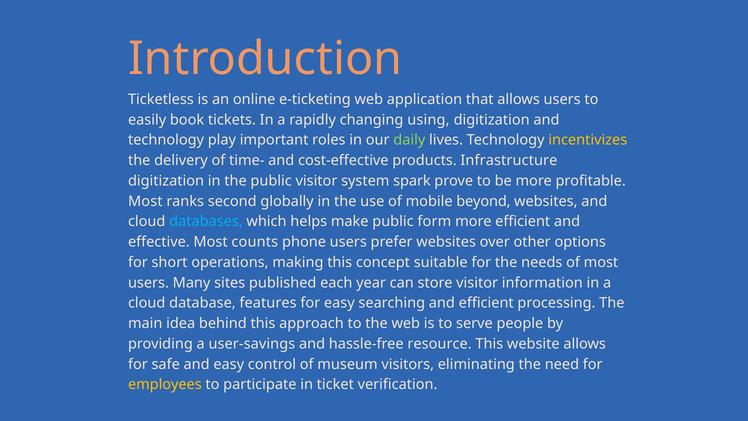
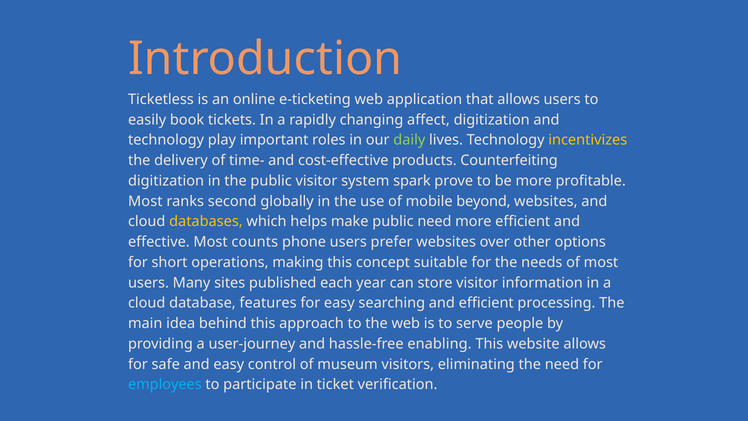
using: using -> affect (428, 120)
Infrastructure: Infrastructure -> Counterfeiting (509, 160)
databases colour: light blue -> yellow (206, 222)
public form: form -> need (434, 222)
user-savings: user-savings -> user-journey (252, 344)
resource: resource -> enabling (440, 344)
employees colour: yellow -> light blue (165, 384)
